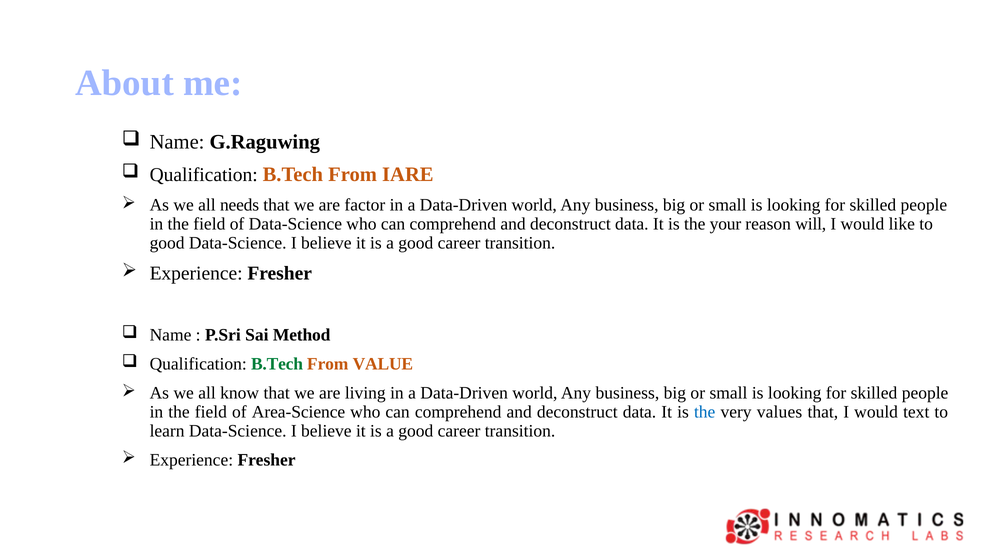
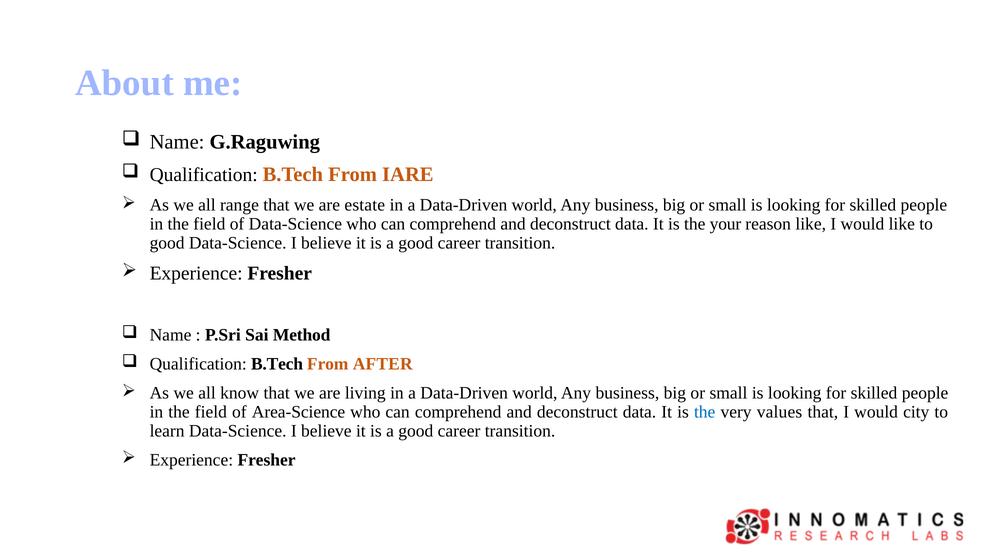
needs: needs -> range (239, 205)
factor: factor -> estate (365, 205)
reason will: will -> like (811, 224)
B.Tech colour: green -> black (277, 364)
VALUE: VALUE -> AFTER (383, 364)
text: text -> city (916, 412)
